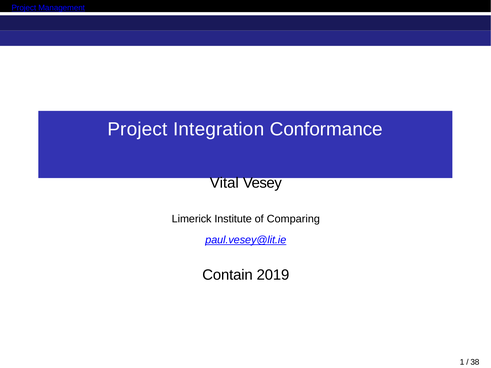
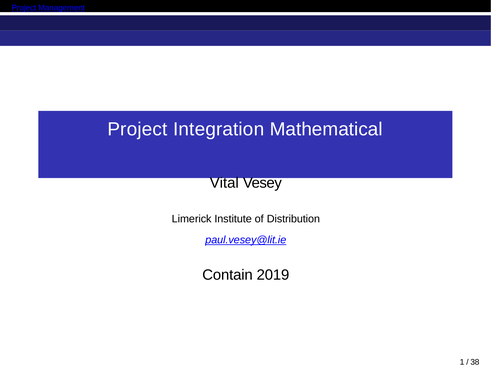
Conformance: Conformance -> Mathematical (326, 129)
Comparing: Comparing -> Distribution (293, 219)
